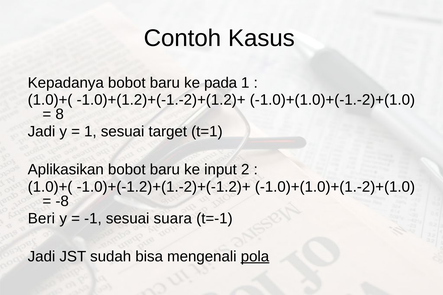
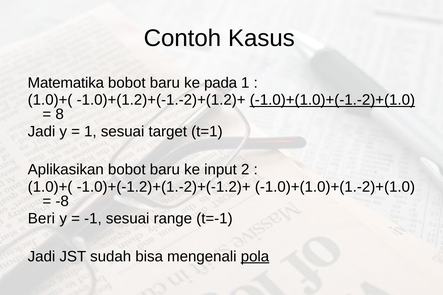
Kepadanya: Kepadanya -> Matematika (66, 83)
-1.0)+(1.0)+(-1.-2)+(1.0 underline: none -> present (332, 100)
suara: suara -> range (173, 219)
